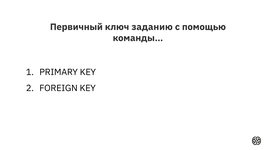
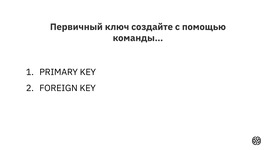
заданию: заданию -> создайте (152, 27)
